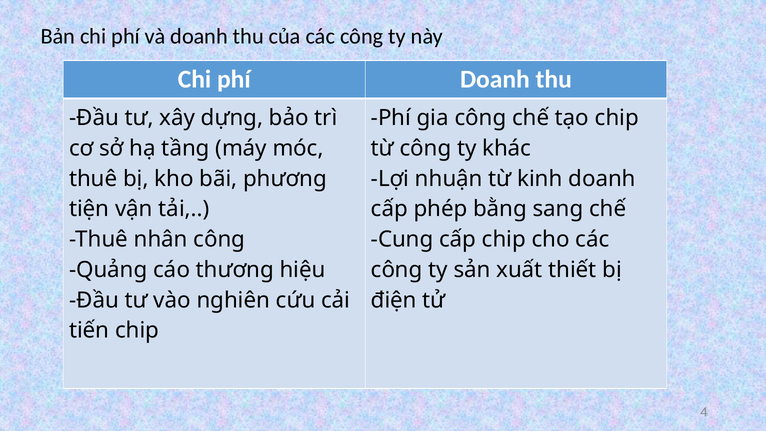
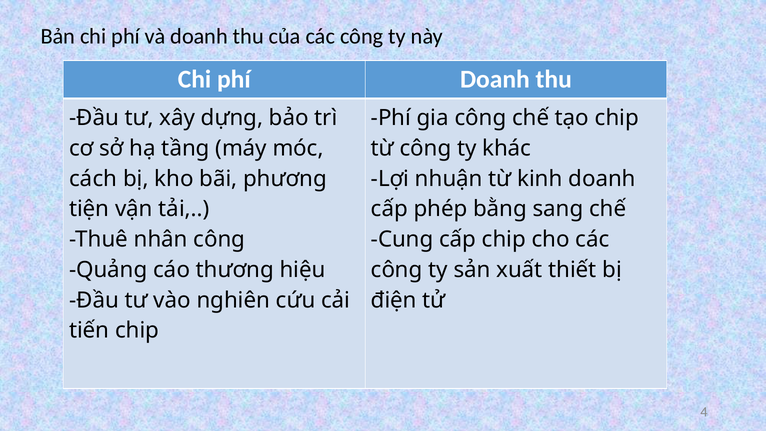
thuê: thuê -> cách (93, 179)
